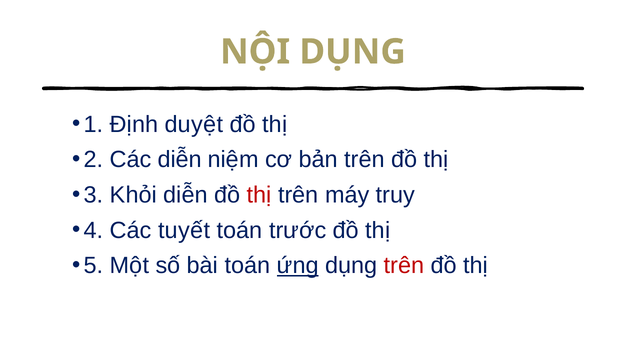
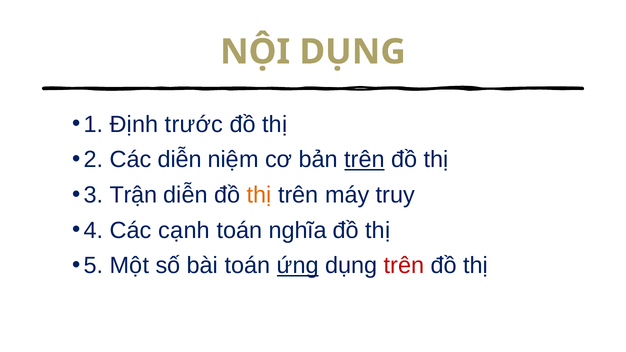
duyệt: duyệt -> trước (194, 124)
trên underline: none -> present (365, 160)
Khỏi: Khỏi -> Trận (134, 195)
thị colour: red -> orange (259, 195)
tuyết: tuyết -> cạnh (184, 230)
trước: trước -> nghĩa (298, 230)
